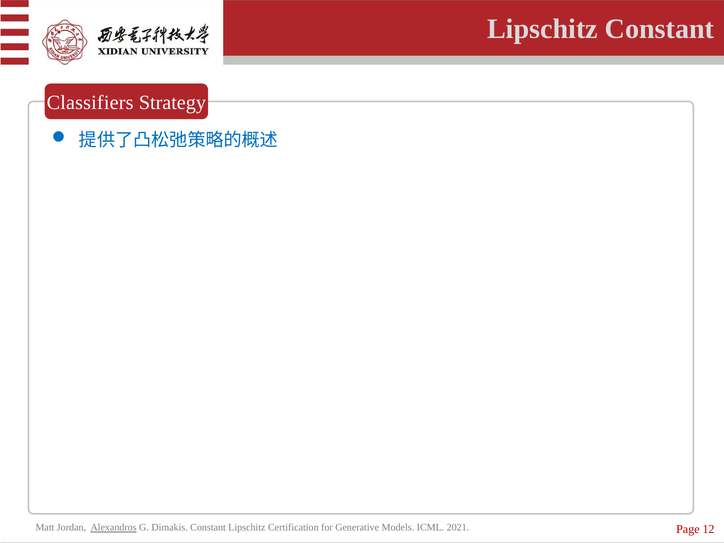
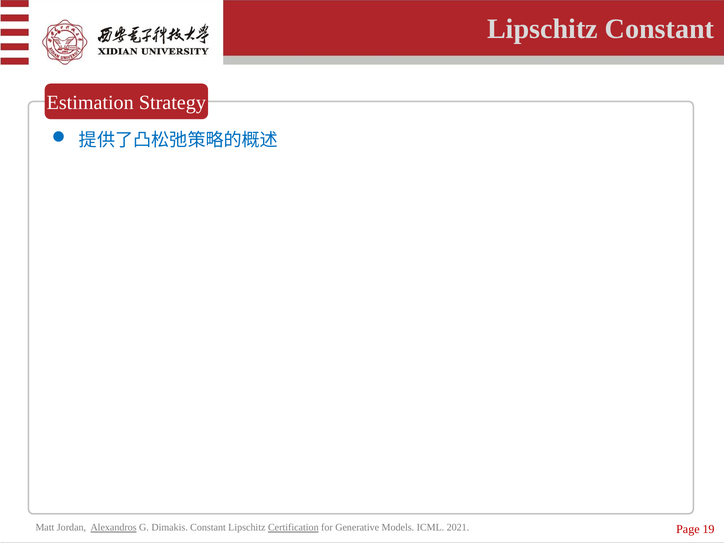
Classifiers: Classifiers -> Estimation (90, 103)
Certification underline: none -> present (293, 528)
12: 12 -> 19 (709, 529)
